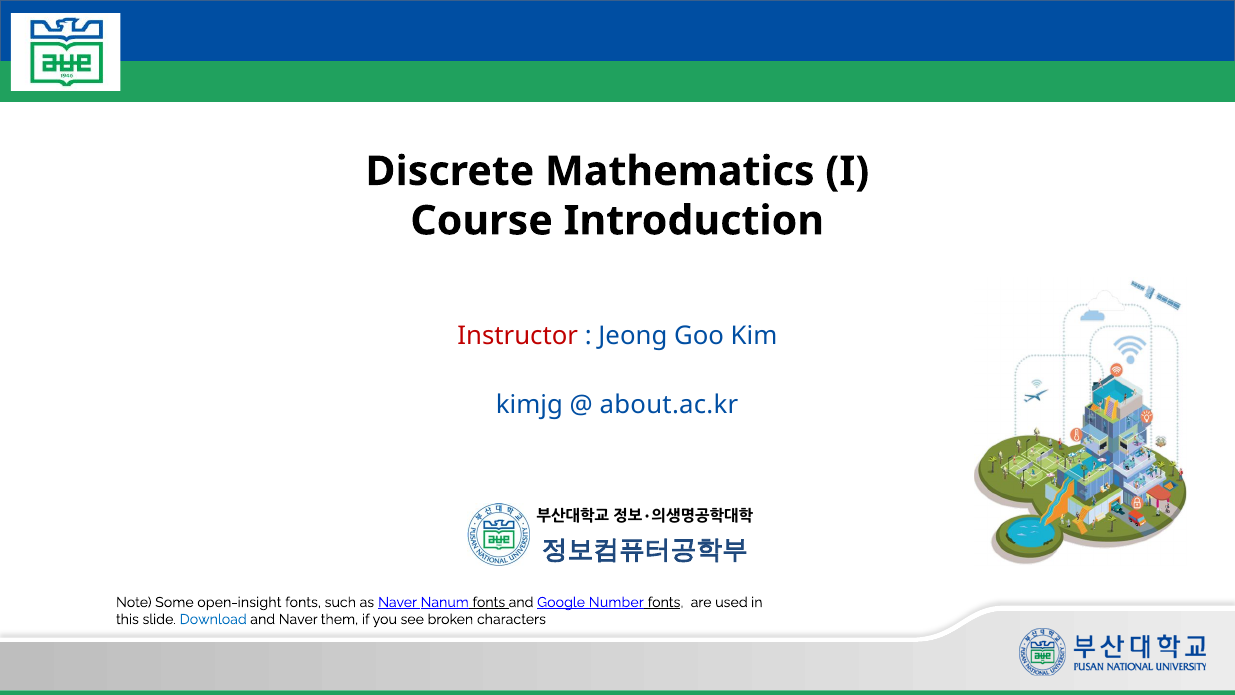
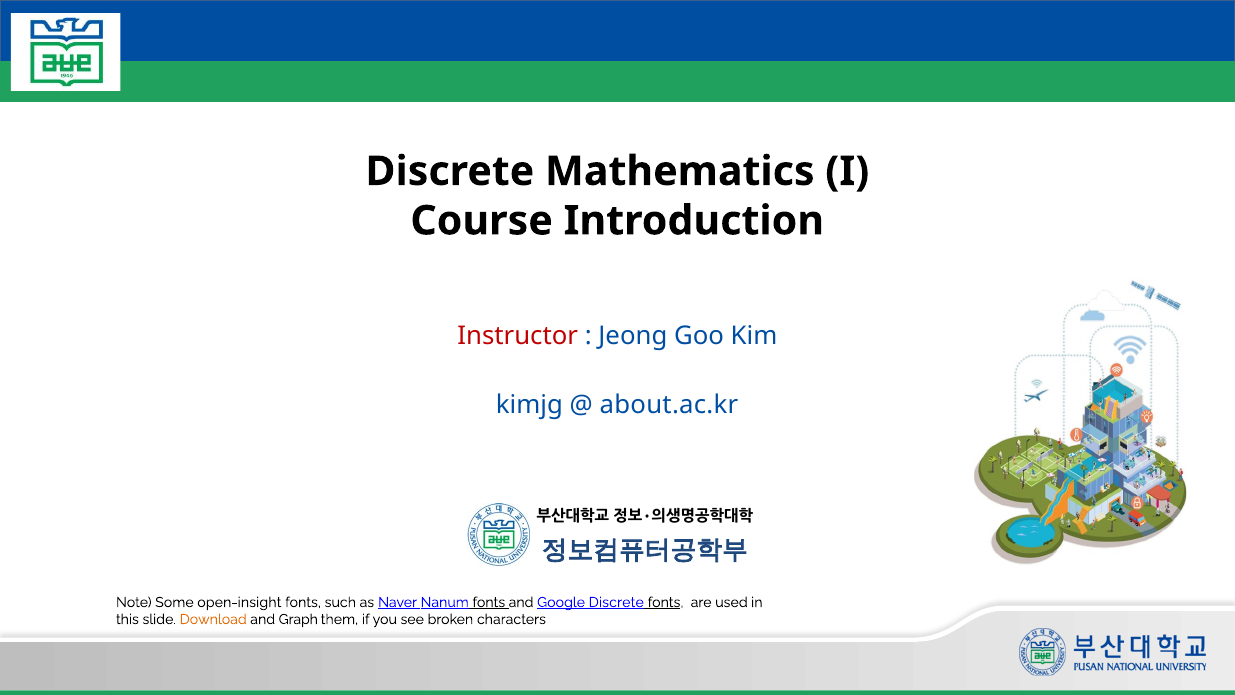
Google Number: Number -> Discrete (616, 602)
Download colour: blue -> orange (213, 619)
and Naver: Naver -> Graph (298, 619)
